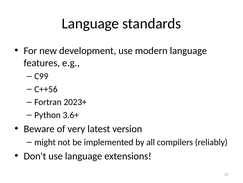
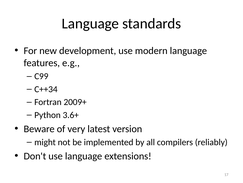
C++56: C++56 -> C++34 (46, 89)
2023+: 2023+ -> 2009+ (75, 102)
